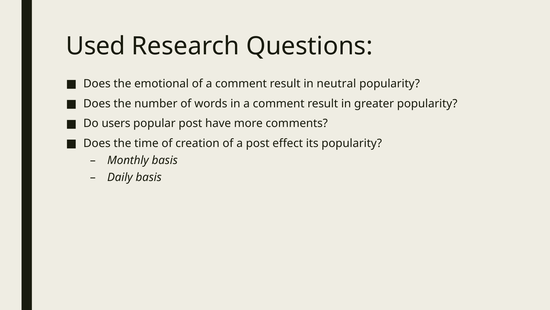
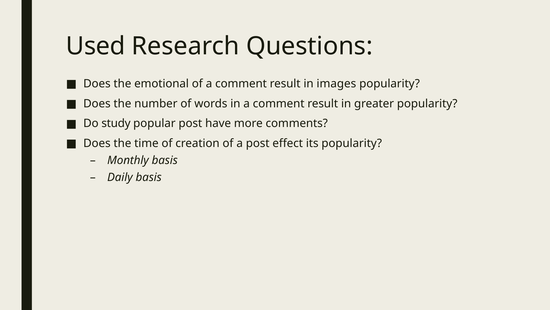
neutral: neutral -> images (336, 84)
users: users -> study (116, 123)
